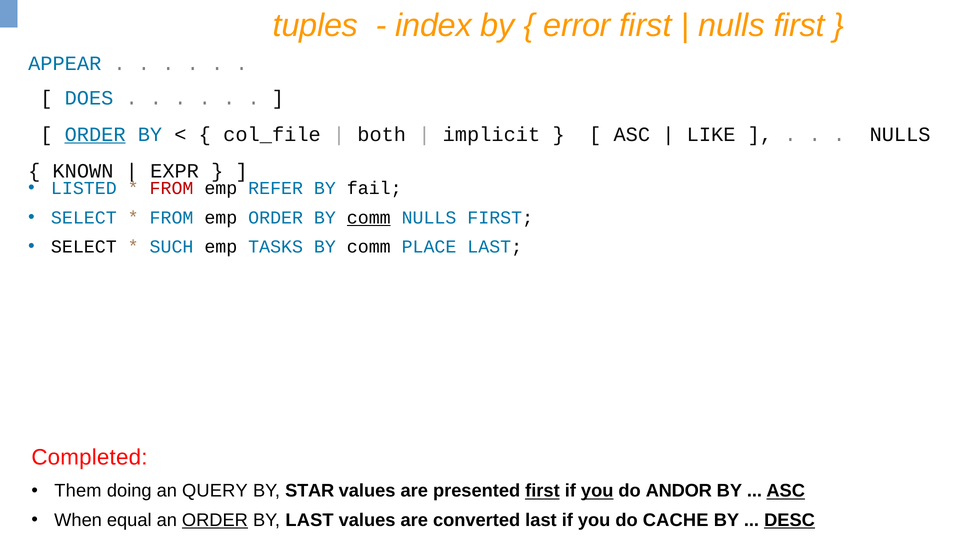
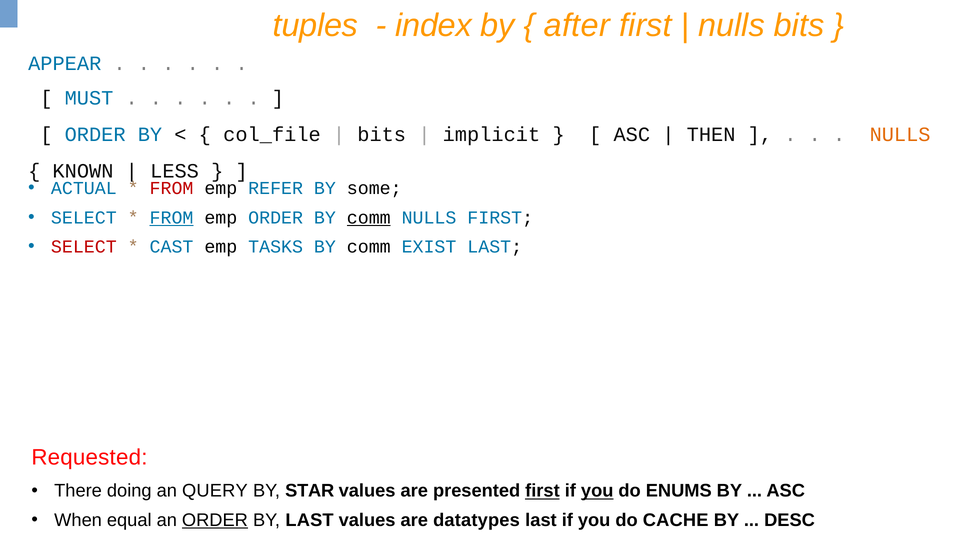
error: error -> after (577, 25)
first: first -> bits (799, 25)
DOES: DOES -> MUST (89, 98)
ORDER underline: present -> none (95, 134)
both: both -> bits (382, 134)
LIKE: LIKE -> THEN (711, 134)
NULLS colour: black -> orange (900, 134)
EXPR: EXPR -> LESS (175, 171)
LISTED: LISTED -> ACTUAL (84, 188)
fail: fail -> some (374, 188)
FROM underline: none -> present (172, 218)
SELECT colour: black -> red (84, 247)
SUCH: SUCH -> CAST (172, 247)
PLACE: PLACE -> EXIST (429, 247)
Completed: Completed -> Requested (89, 457)
Them: Them -> There (78, 491)
ANDOR: ANDOR -> ENUMS (679, 491)
ASC underline: present -> none (786, 491)
converted: converted -> datatypes (477, 520)
DESC underline: present -> none (790, 520)
